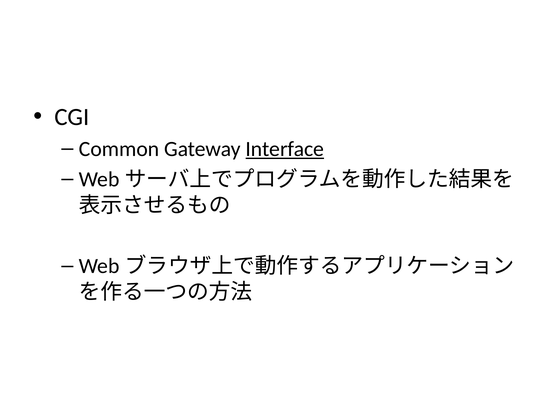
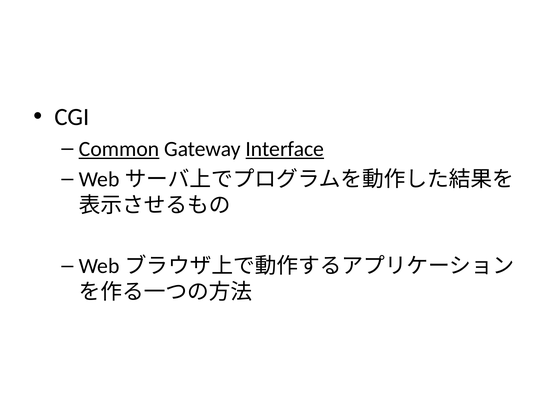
Common underline: none -> present (119, 149)
